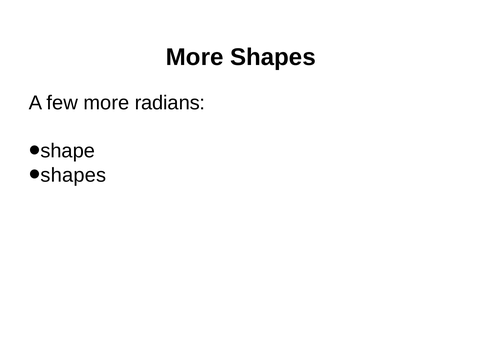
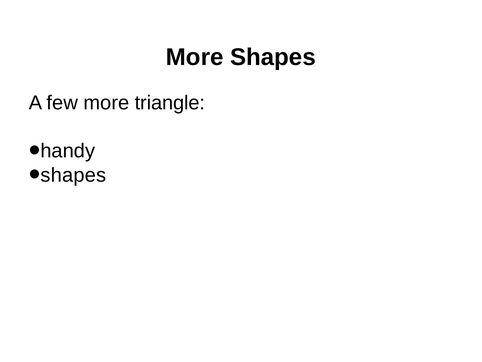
radians: radians -> triangle (170, 103)
shape: shape -> handy (68, 151)
